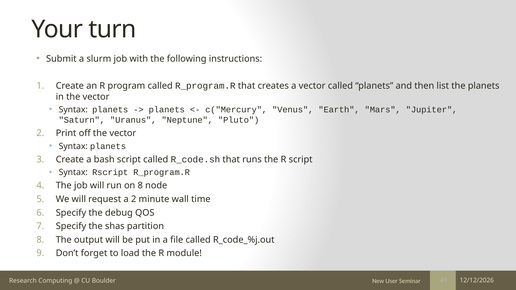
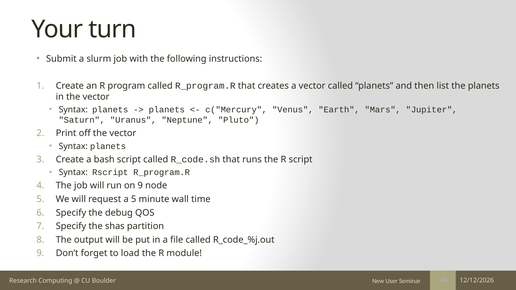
on 8: 8 -> 9 (140, 186)
a 2: 2 -> 5 (134, 199)
